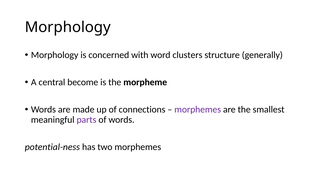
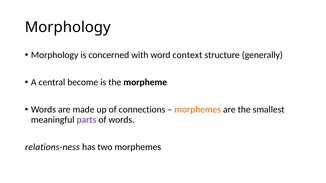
clusters: clusters -> context (187, 55)
morphemes colour: purple -> orange (198, 110)
potential-ness: potential-ness -> relations-ness (52, 147)
